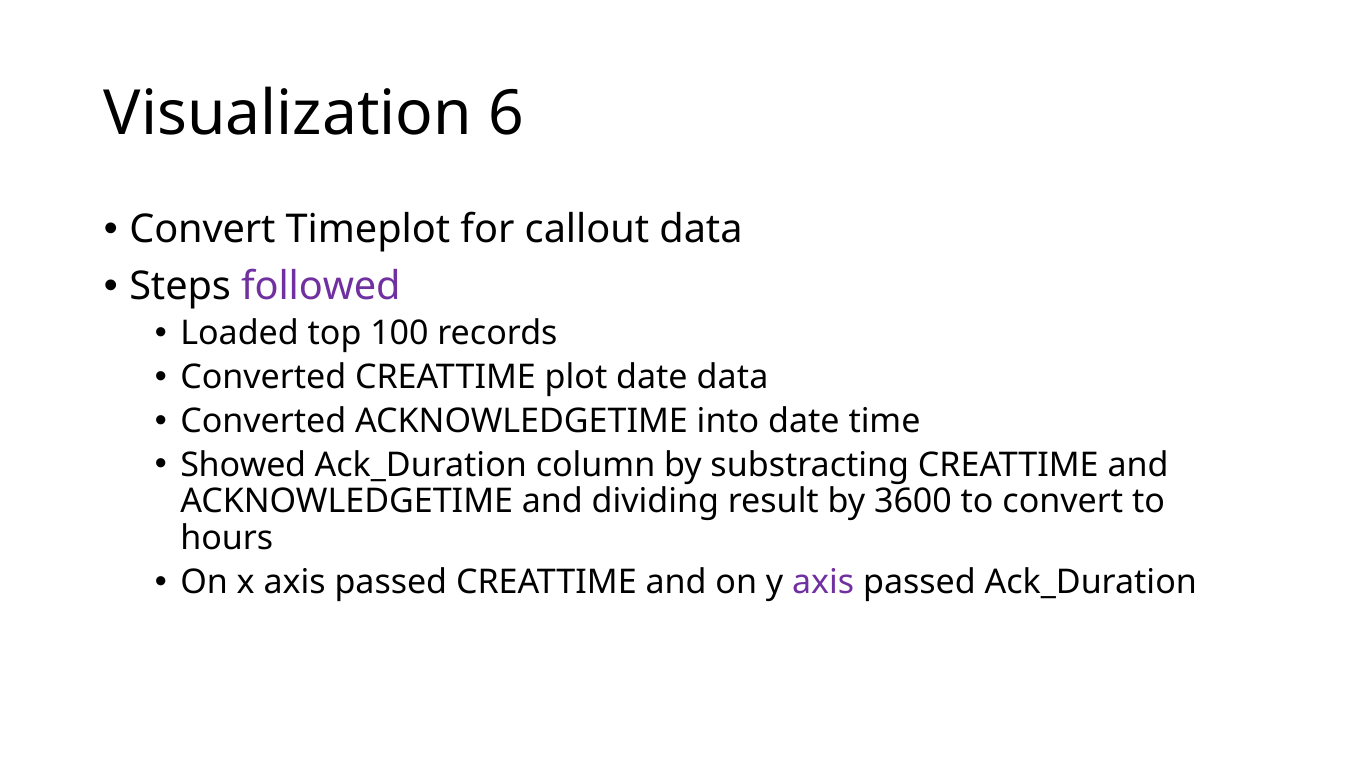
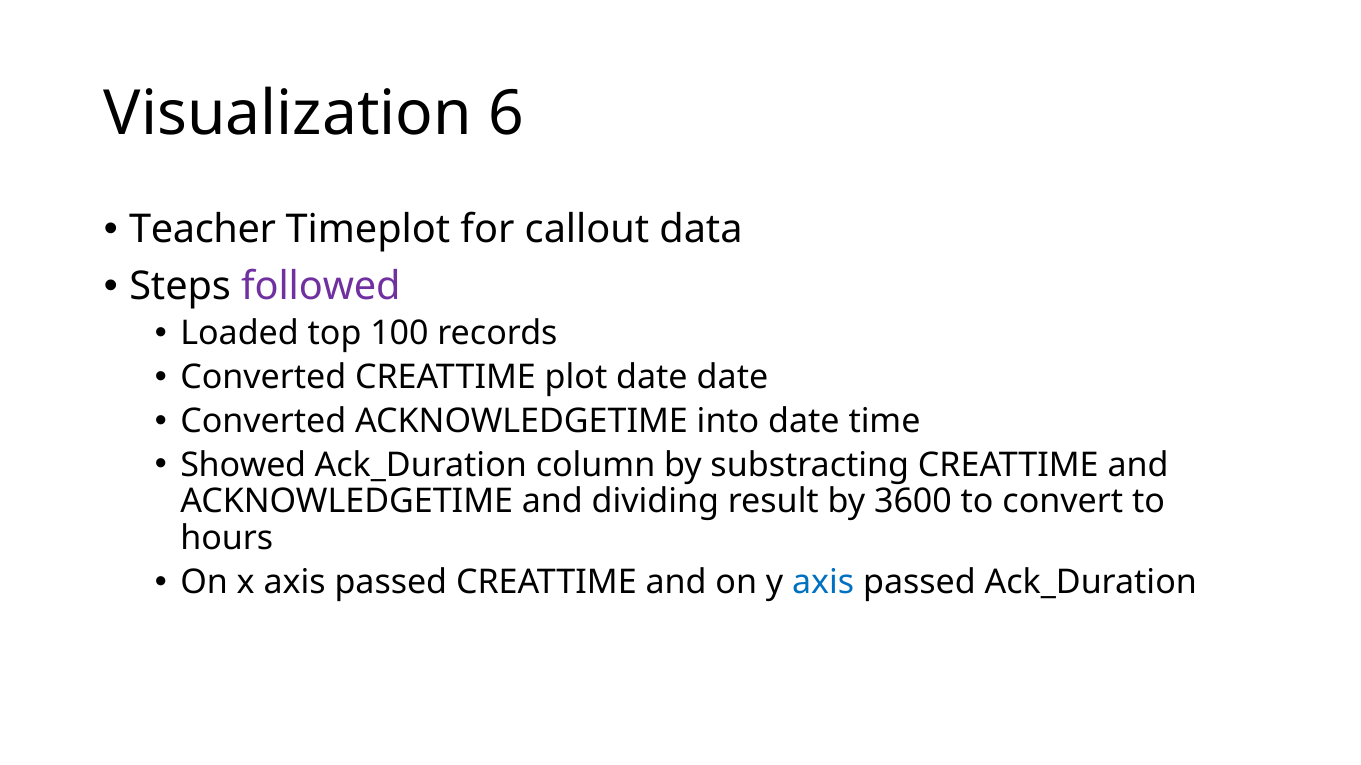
Convert: Convert -> Teacher (203, 230)
date data: data -> date (732, 378)
axis colour: purple -> blue (823, 583)
